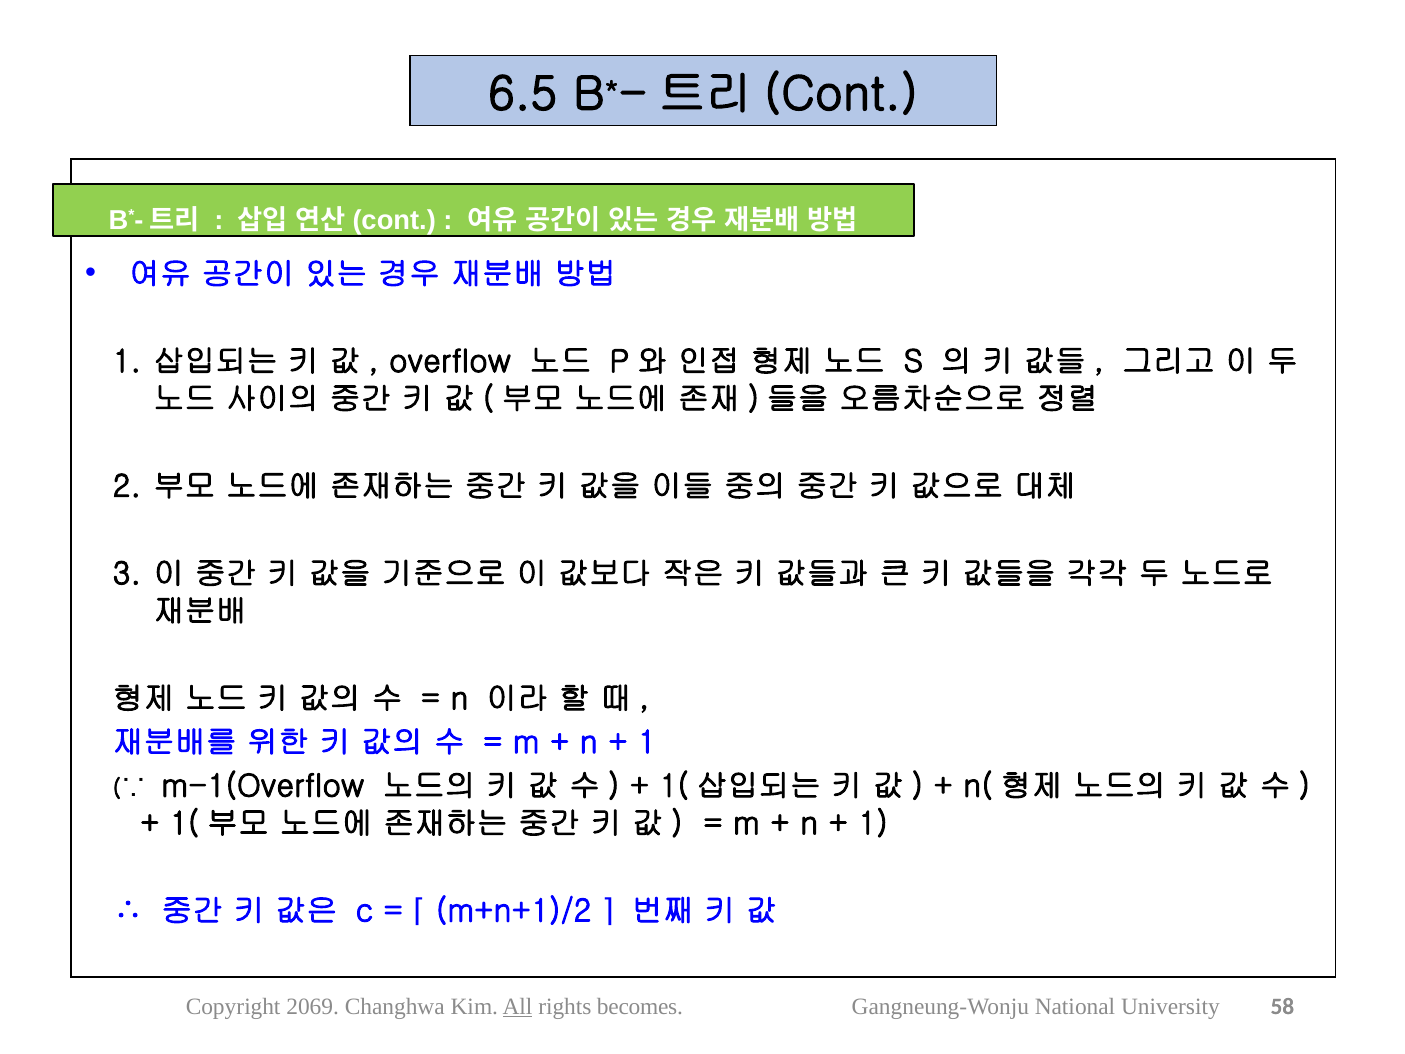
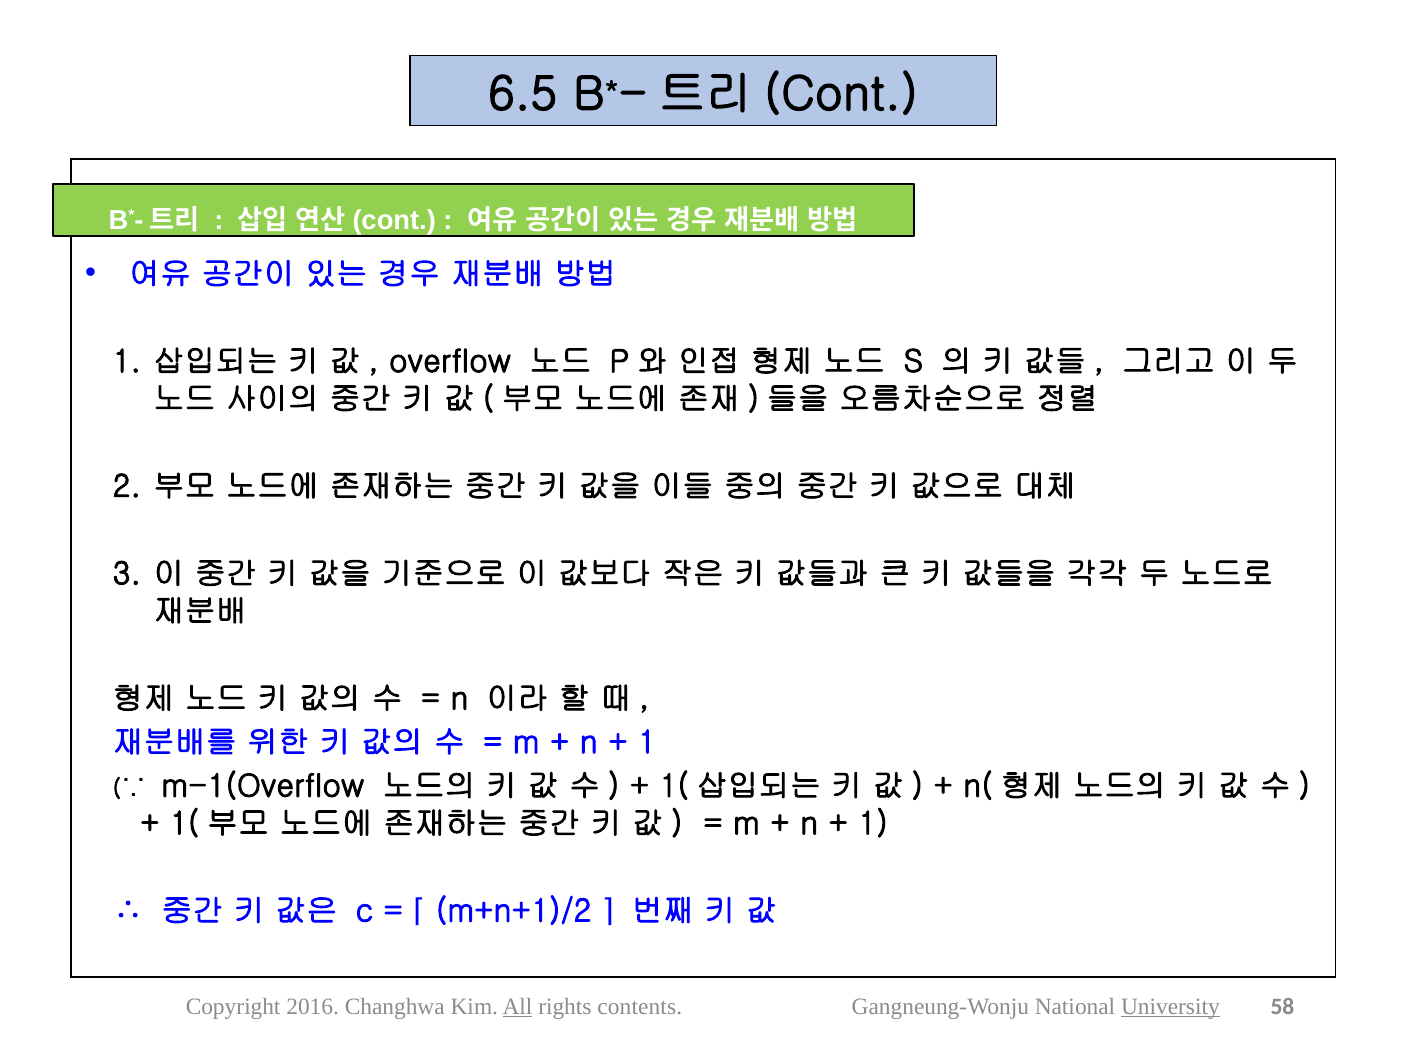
2069: 2069 -> 2016 (313, 1006)
becomes: becomes -> contents (640, 1006)
University underline: none -> present (1170, 1006)
